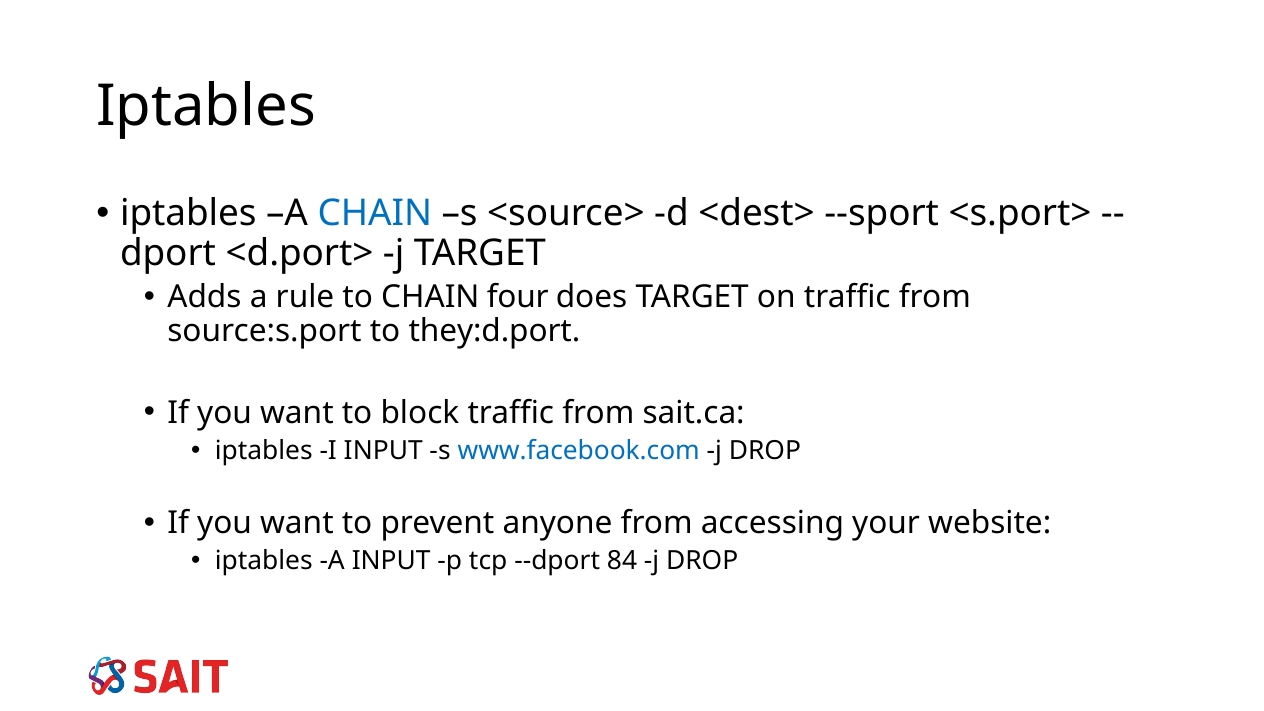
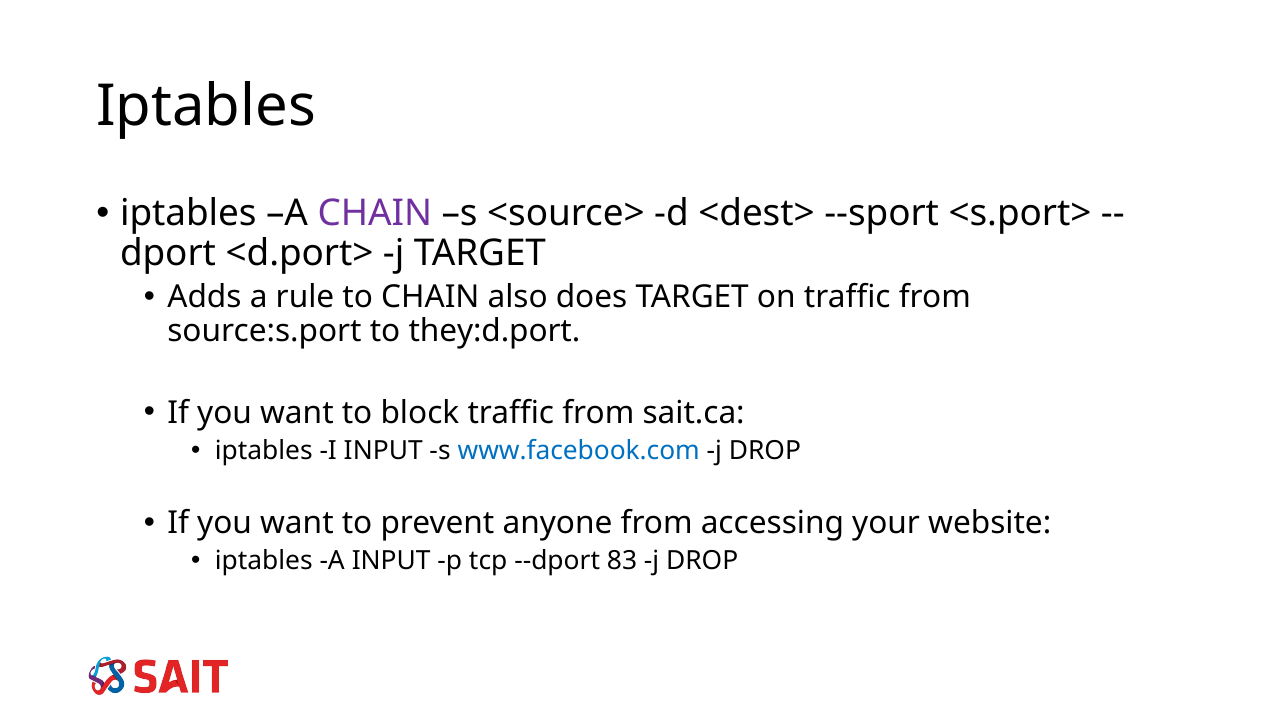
CHAIN colour: blue -> purple (375, 214)
four: four -> also (518, 297)
84: 84 -> 83 (622, 561)
